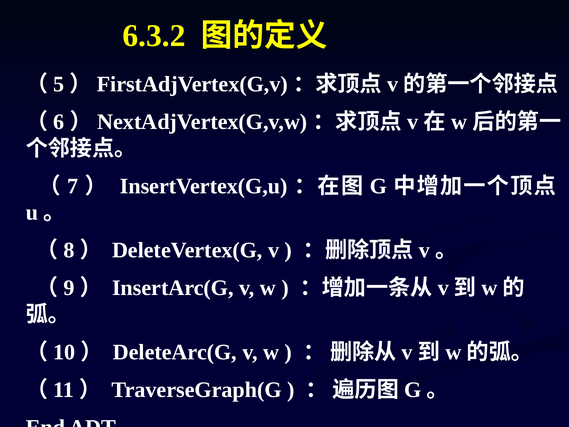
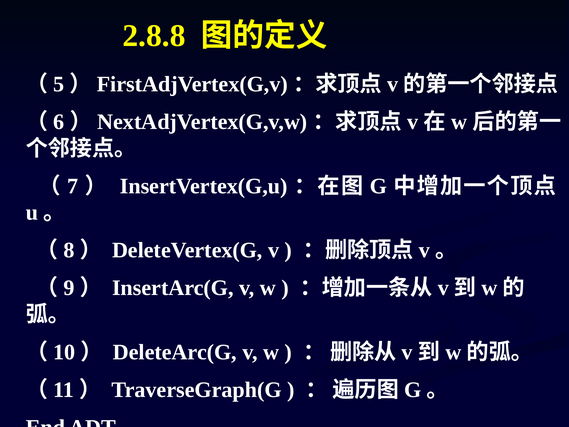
6.3.2: 6.3.2 -> 2.8.8 (154, 36)
